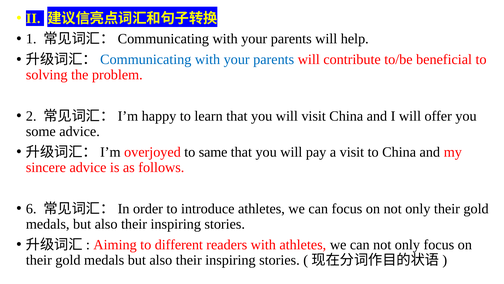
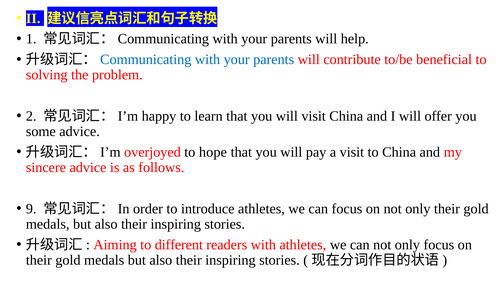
same: same -> hope (213, 152)
6: 6 -> 9 (31, 208)
